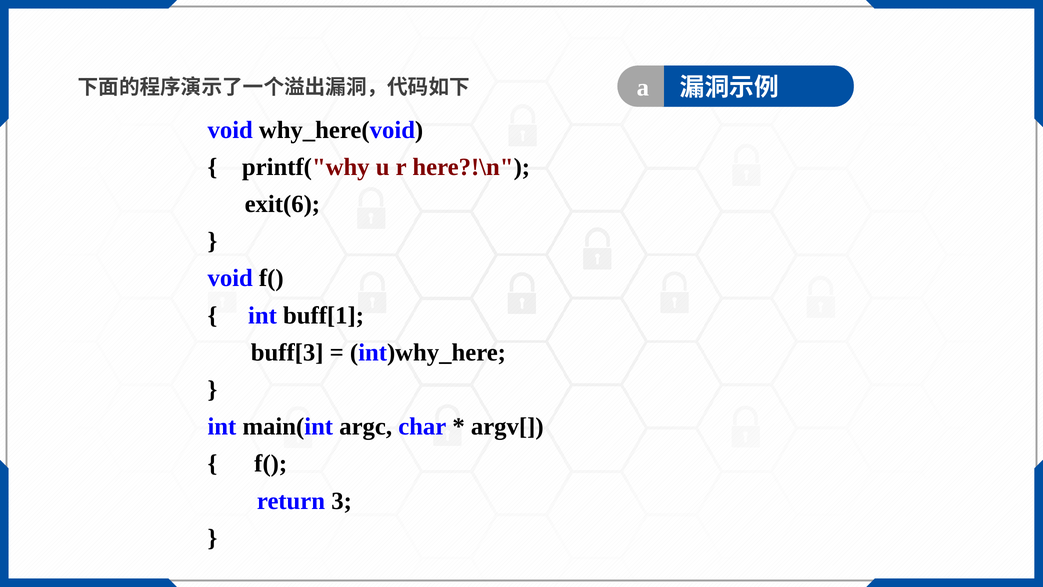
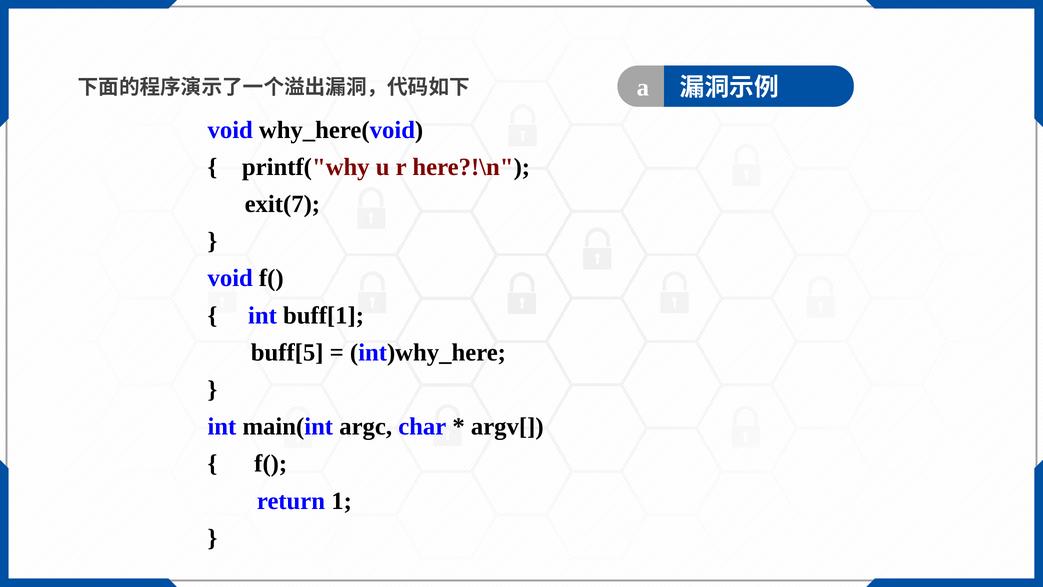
exit(6: exit(6 -> exit(7 (282, 204)
buff[3: buff[3 -> buff[5 (287, 352)
3: 3 -> 1 (342, 501)
